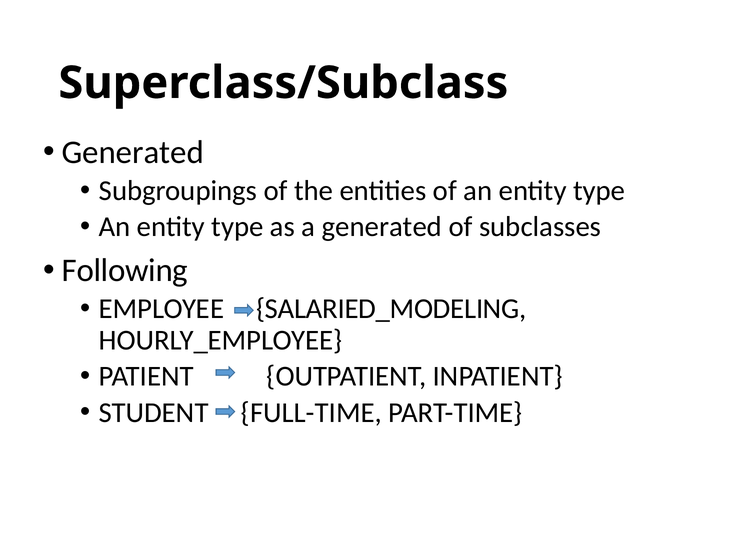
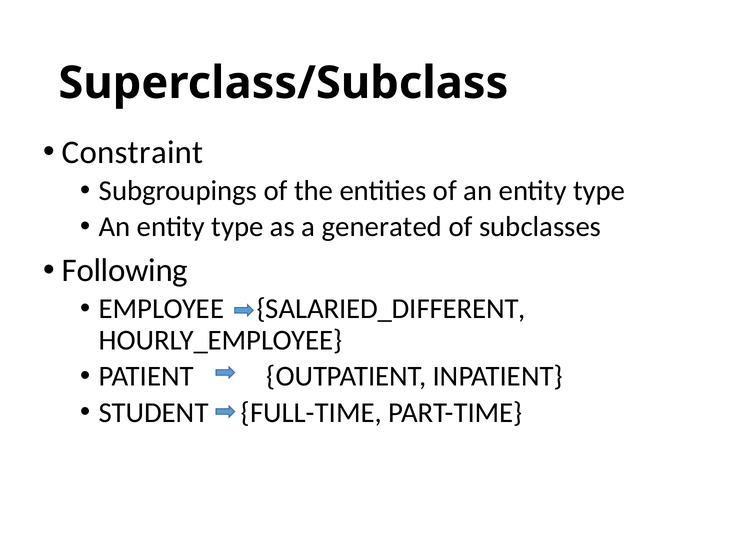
Generated: Generated -> Constraint (133, 152)
SALARIED_MODELING: SALARIED_MODELING -> SALARIED_DIFFERENT (391, 309)
